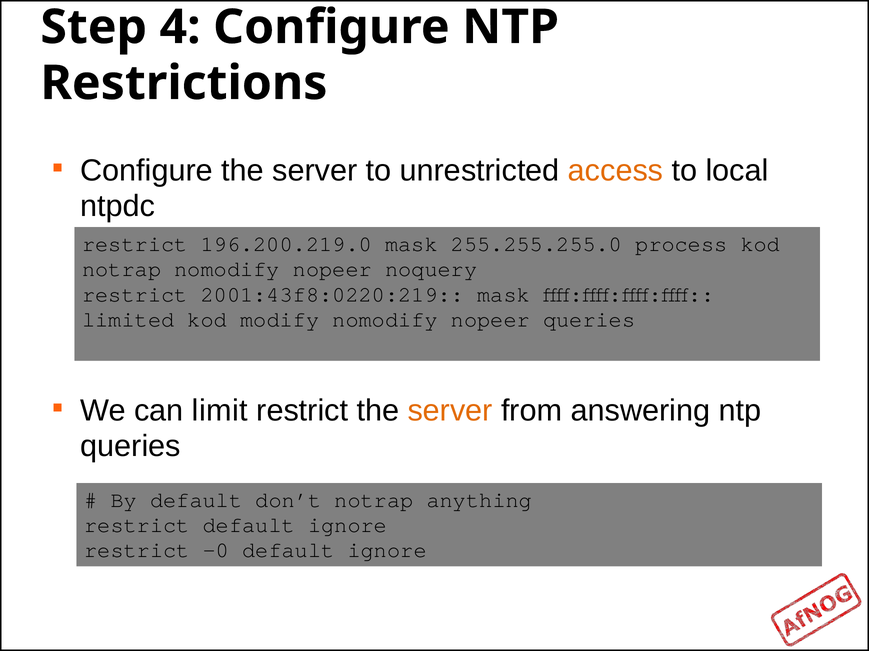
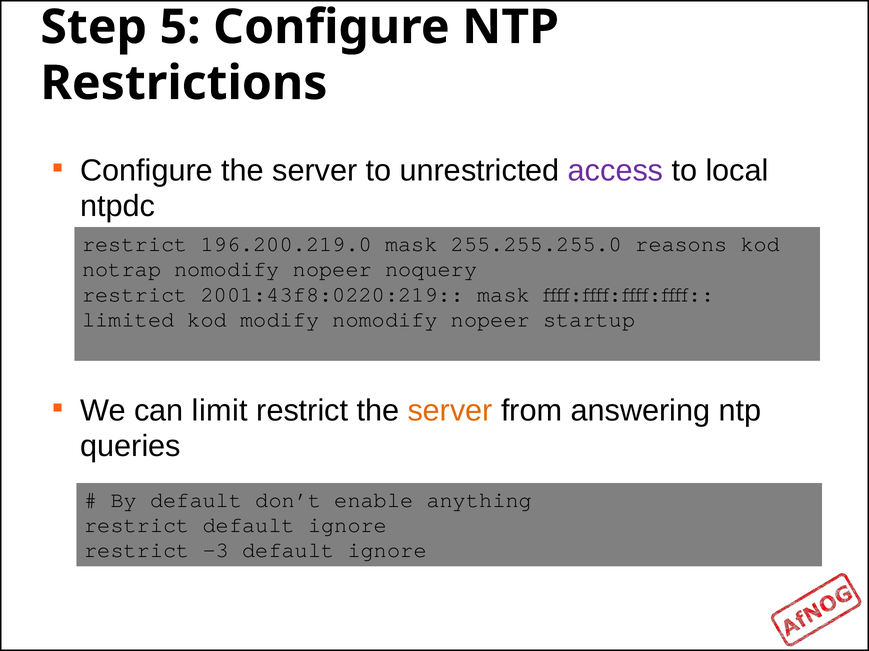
4: 4 -> 5 (180, 27)
access colour: orange -> purple (616, 171)
process: process -> reasons (681, 244)
nopeer queries: queries -> startup (589, 320)
don’t notrap: notrap -> enable (374, 500)
-0: -0 -> -3 (216, 551)
